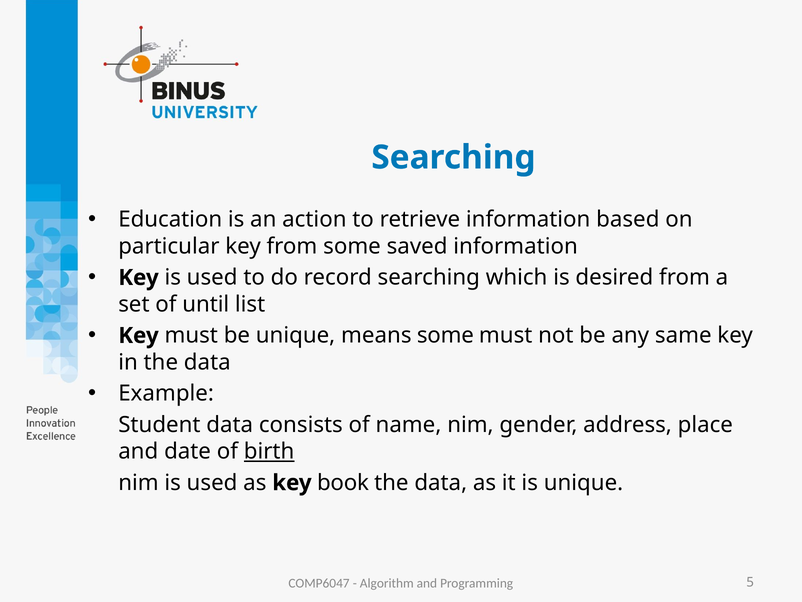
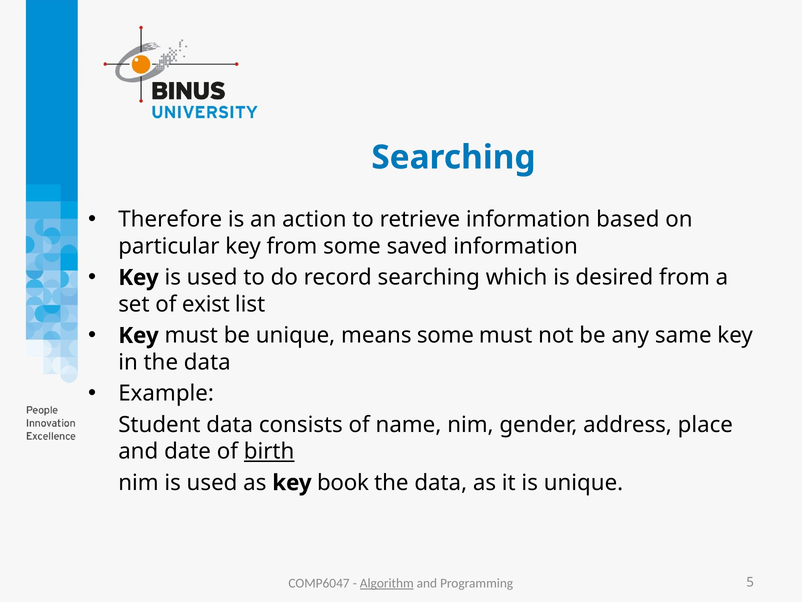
Education: Education -> Therefore (170, 219)
until: until -> exist (206, 304)
Algorithm underline: none -> present (387, 583)
